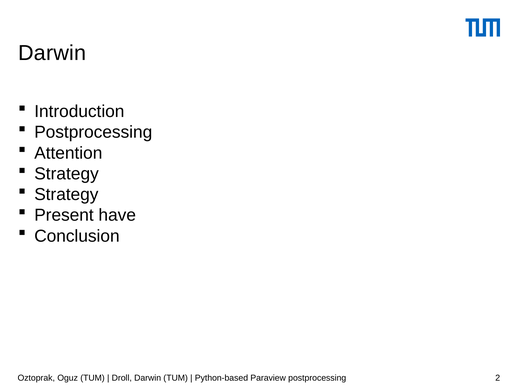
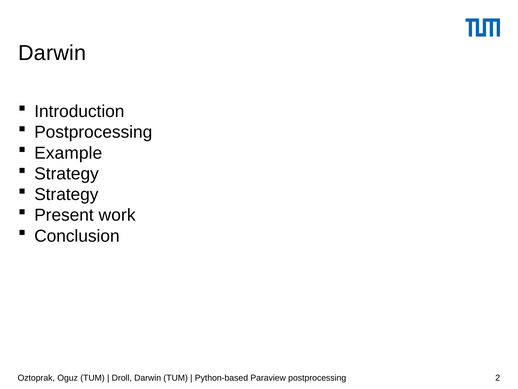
Attention: Attention -> Example (68, 153)
have: have -> work (117, 215)
